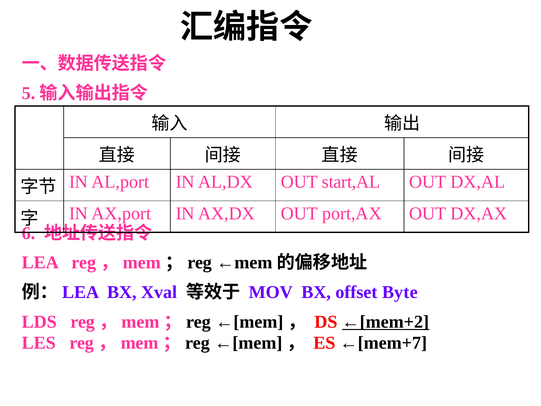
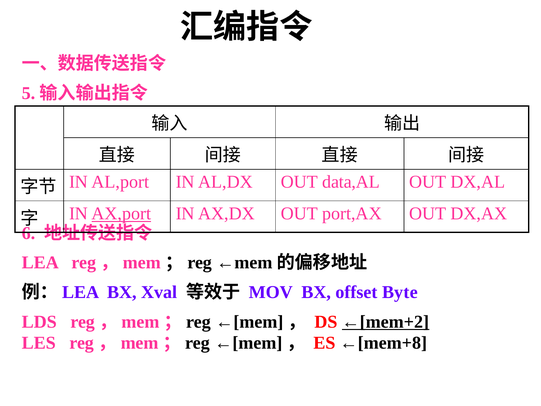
start,AL: start,AL -> data,AL (351, 182)
AX,port underline: none -> present (121, 214)
←[mem+7: ←[mem+7 -> ←[mem+8 (384, 343)
